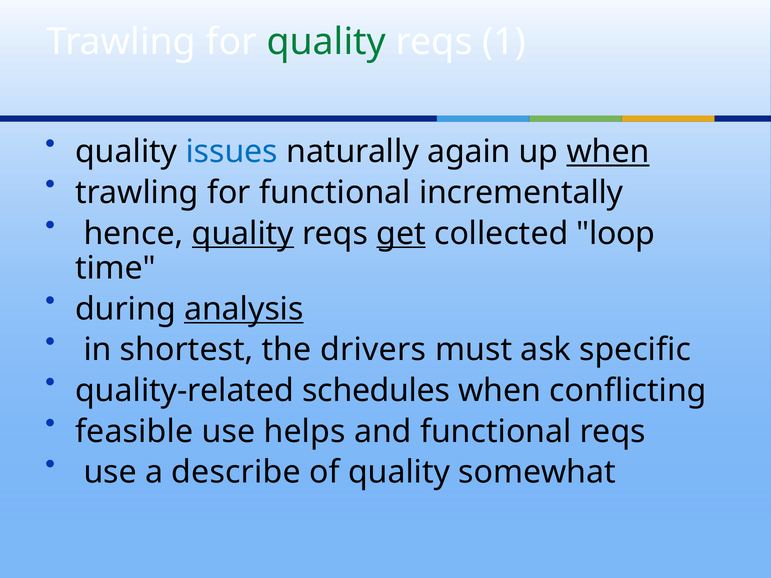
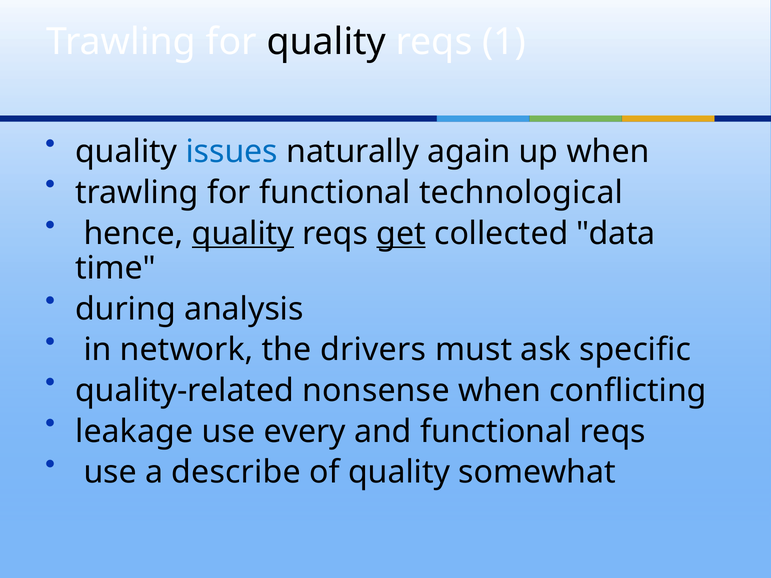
quality colour: green -> black (326, 42)
when underline: present -> none (608, 152)
incrementally: incrementally -> technological (521, 193)
loop: loop -> data (616, 234)
analysis underline: present -> none (244, 309)
shortest: shortest -> network (187, 350)
schedules: schedules -> nonsense (376, 391)
feasible: feasible -> leakage (134, 432)
helps: helps -> every (305, 432)
